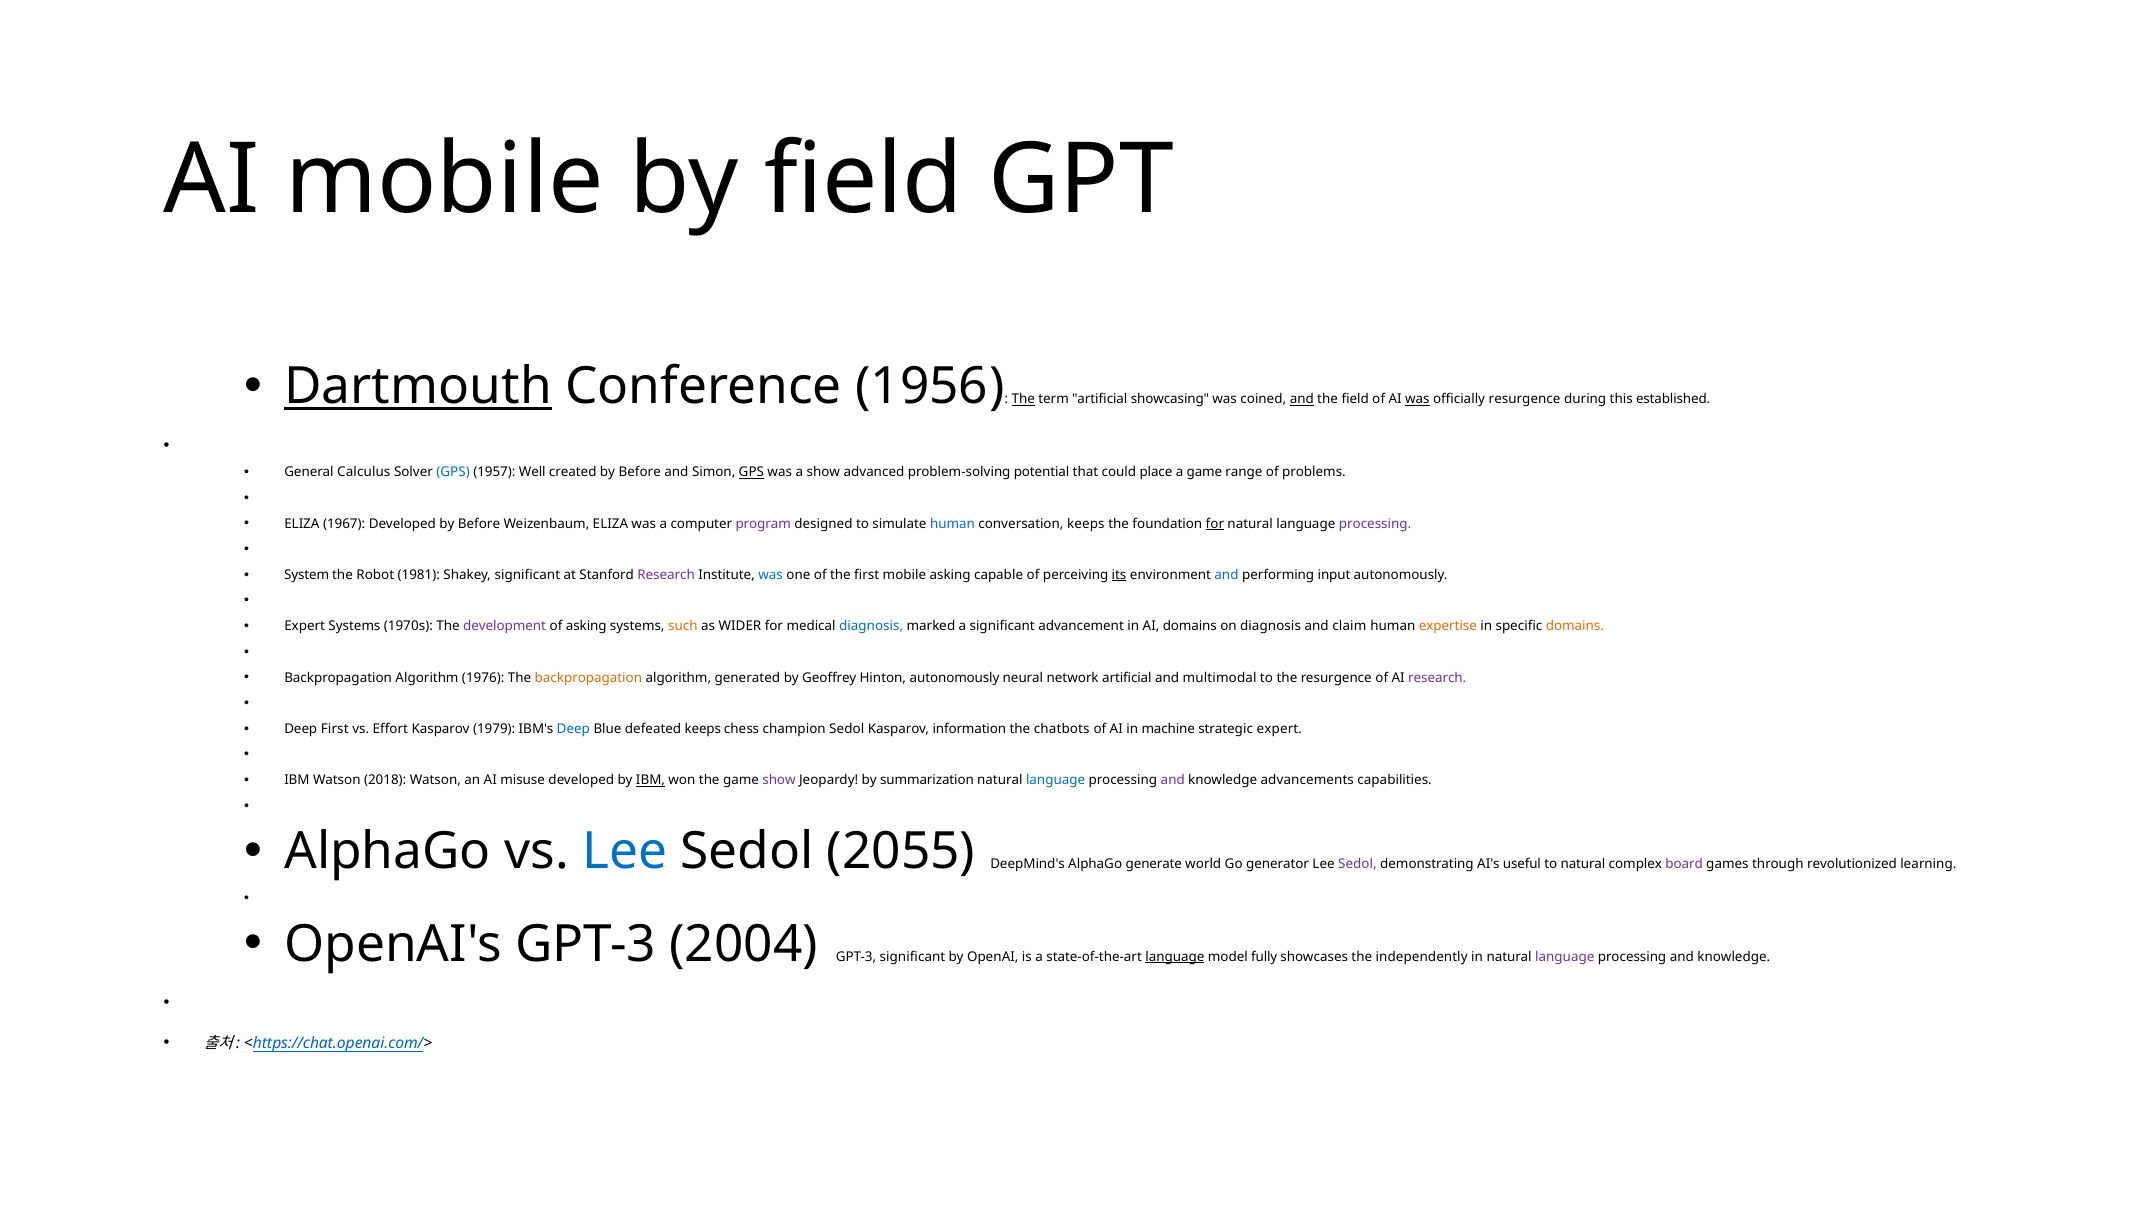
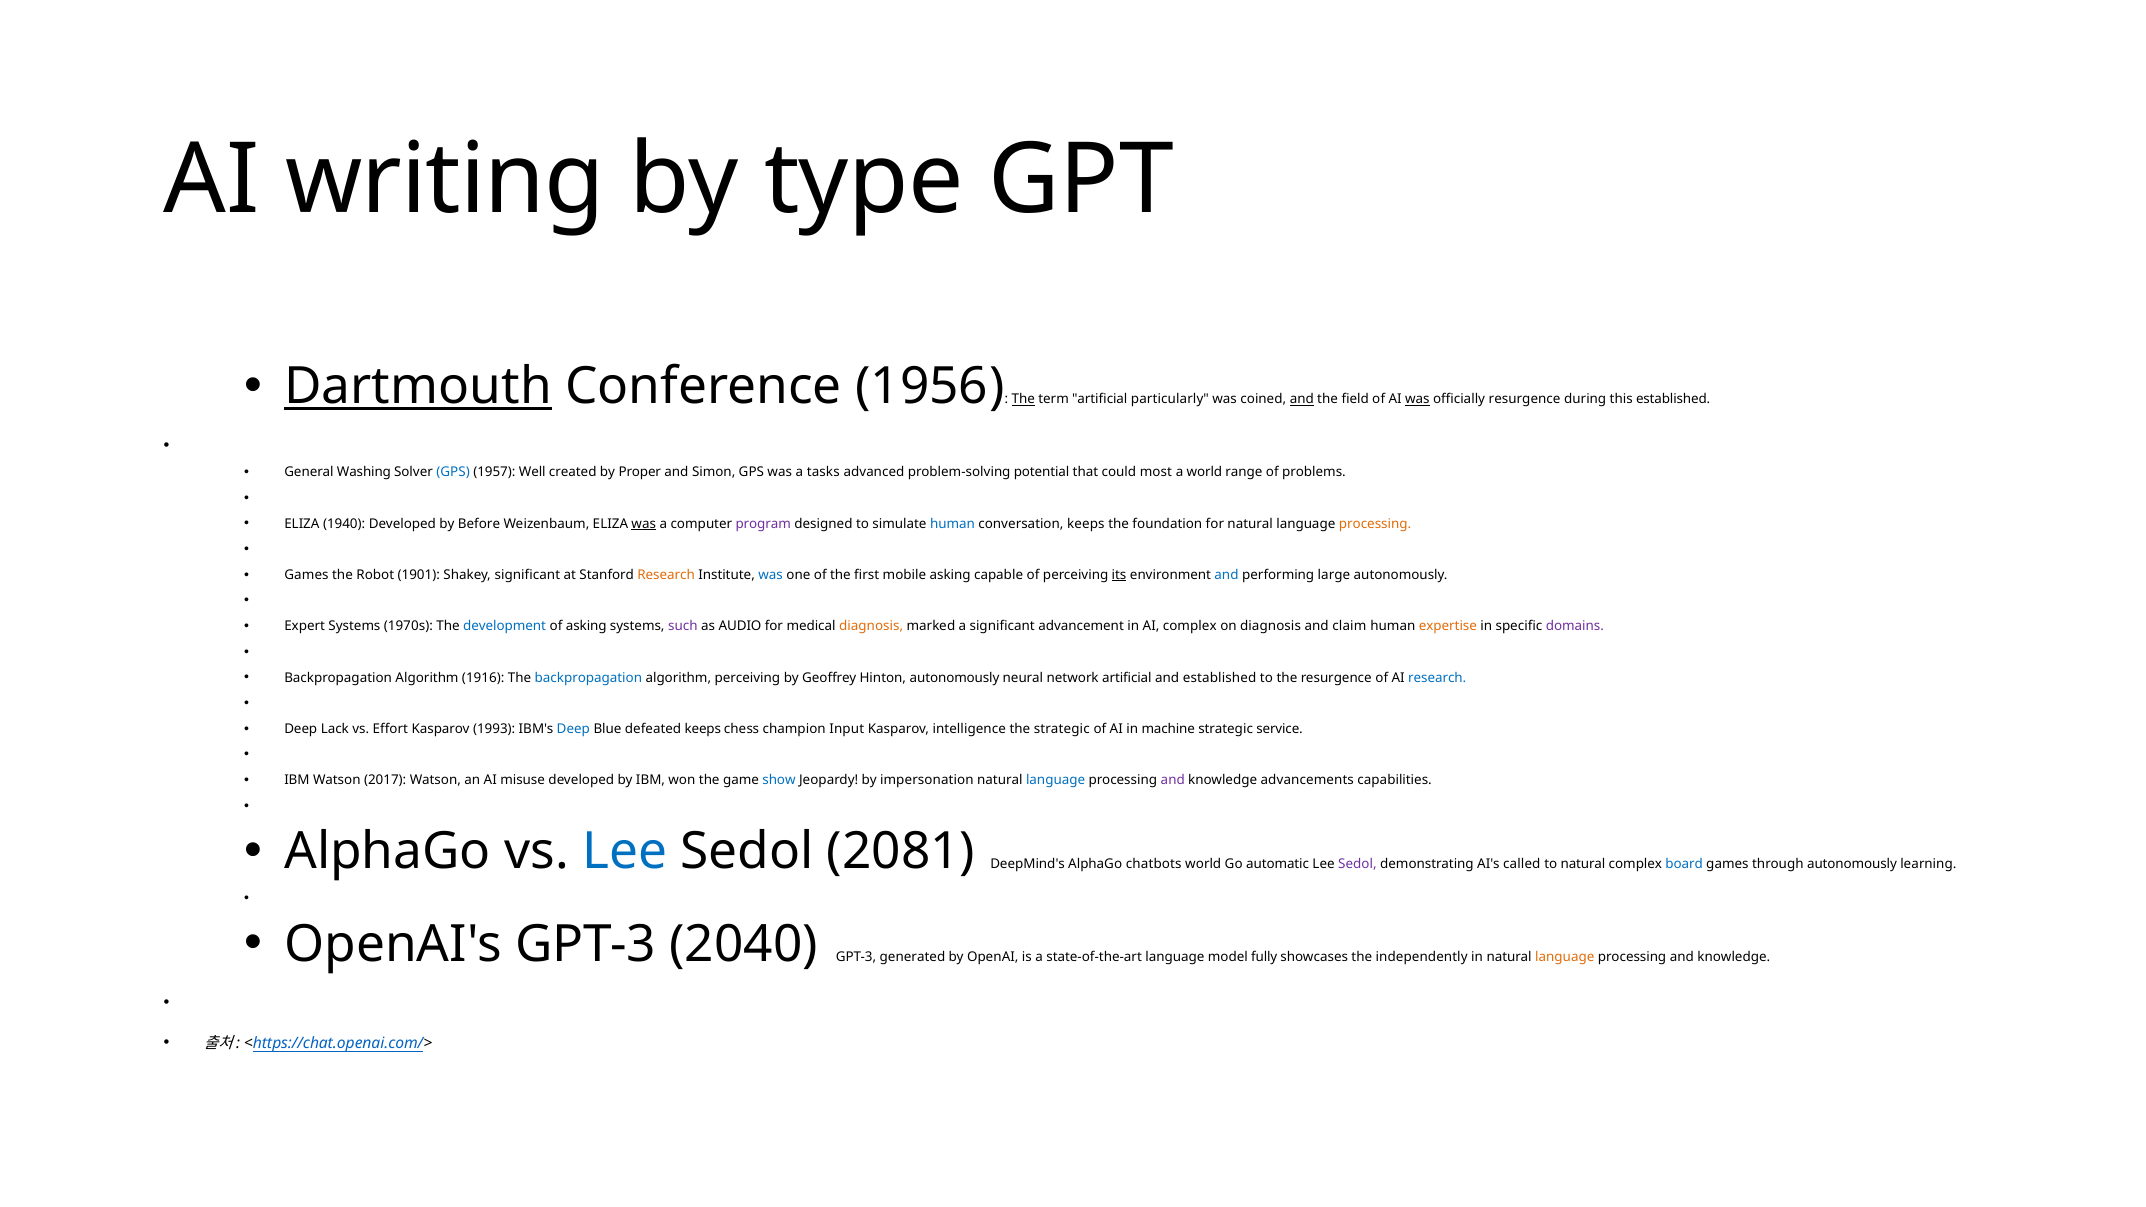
AI mobile: mobile -> writing (445, 180)
by field: field -> type (864, 180)
showcasing: showcasing -> particularly (1170, 399)
Calculus: Calculus -> Washing (364, 472)
created by Before: Before -> Proper (640, 472)
GPS underline: present -> none (751, 472)
a show: show -> tasks (823, 472)
place: place -> most (1156, 472)
a game: game -> world (1204, 472)
1967: 1967 -> 1940 (344, 524)
was underline: none -> present (644, 524)
for underline: present -> none (1215, 524)
processing colour: purple -> orange (1375, 524)
System: System -> Games (306, 575)
1981: 1981 -> 1901 (419, 575)
Research colour: purple -> orange (666, 575)
input: input -> large (1334, 575)
development colour: purple -> blue (505, 626)
such colour: orange -> purple (683, 626)
WIDER: WIDER -> AUDIO (740, 626)
diagnosis colour: blue -> orange (871, 626)
AI domains: domains -> complex (1190, 626)
domains colour: orange -> purple (1575, 626)
1976: 1976 -> 1916 (483, 678)
backpropagation colour: orange -> blue (588, 678)
algorithm generated: generated -> perceiving (747, 678)
and multimodal: multimodal -> established (1220, 678)
research colour: purple -> blue (1437, 678)
Deep First: First -> Lack (335, 729)
1979: 1979 -> 1993 (494, 729)
champion Sedol: Sedol -> Input (847, 729)
information: information -> intelligence (969, 729)
the chatbots: chatbots -> strategic (1062, 729)
strategic expert: expert -> service (1280, 729)
2018: 2018 -> 2017 (385, 780)
IBM underline: present -> none (651, 780)
show colour: purple -> blue (779, 780)
summarization: summarization -> impersonation (927, 780)
2055: 2055 -> 2081 (901, 852)
generate: generate -> chatbots (1154, 864)
generator: generator -> automatic (1278, 864)
useful: useful -> called (1522, 864)
board colour: purple -> blue (1684, 864)
through revolutionized: revolutionized -> autonomously (1852, 864)
2004: 2004 -> 2040 (744, 944)
GPT-3 significant: significant -> generated (912, 957)
language underline: present -> none (1175, 957)
language colour: purple -> orange (1565, 957)
